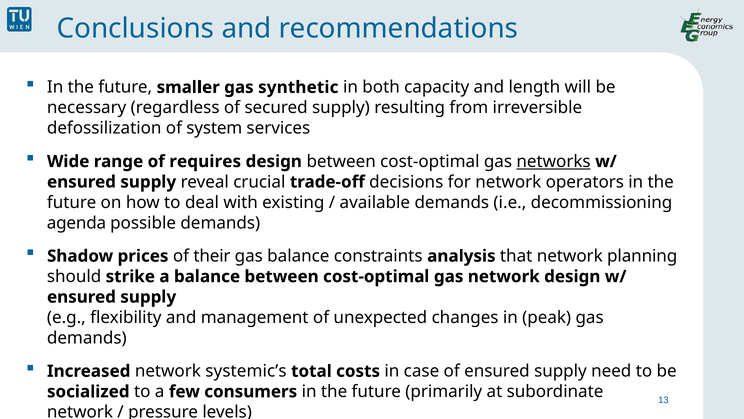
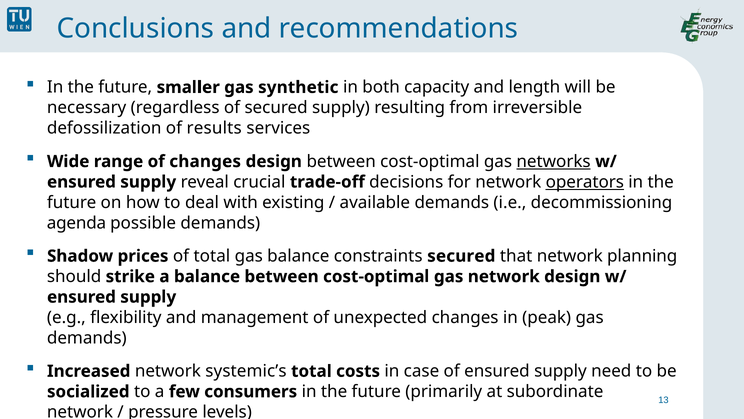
system: system -> results (214, 128)
of requires: requires -> changes (205, 161)
operators underline: none -> present (585, 182)
of their: their -> total (212, 256)
constraints analysis: analysis -> secured (461, 256)
